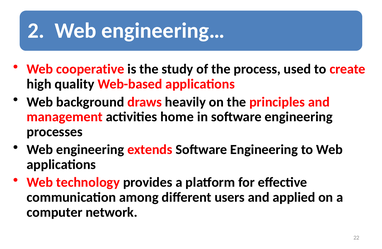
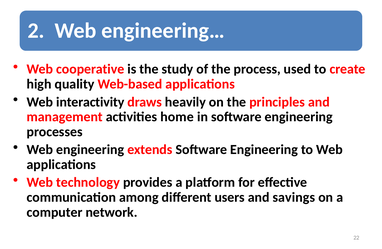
background: background -> interactivity (90, 102)
applied: applied -> savings (294, 197)
